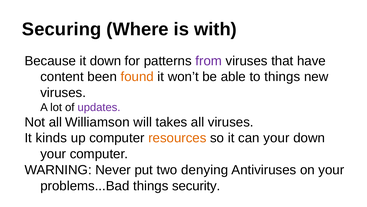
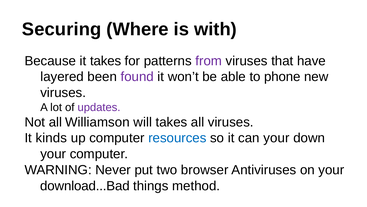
it down: down -> takes (106, 61)
content: content -> layered (62, 77)
found colour: orange -> purple (137, 77)
to things: things -> phone (282, 77)
resources colour: orange -> blue (177, 138)
denying: denying -> browser (205, 170)
problems...Bad: problems...Bad -> download...Bad (85, 185)
security: security -> method (196, 185)
